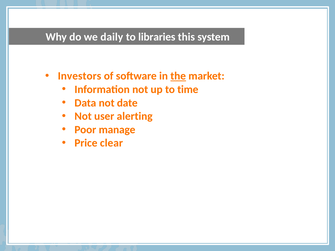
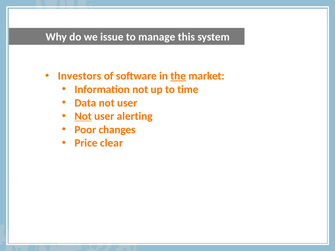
daily: daily -> issue (112, 37)
libraries: libraries -> manage (157, 37)
Data not date: date -> user (127, 103)
Not underline: none -> present (83, 116)
manage: manage -> changes (117, 130)
